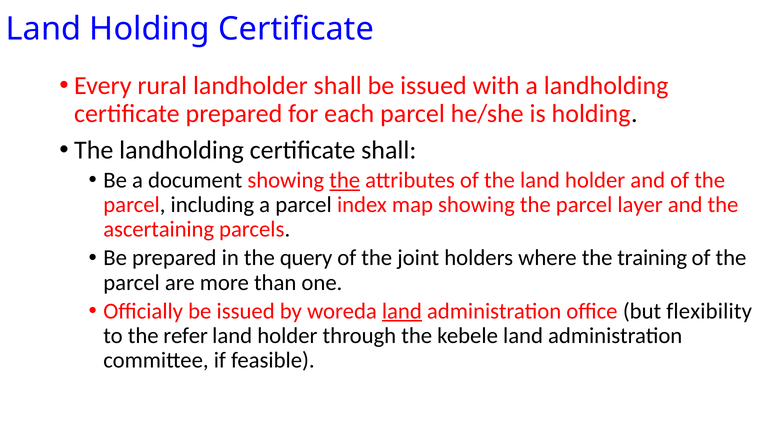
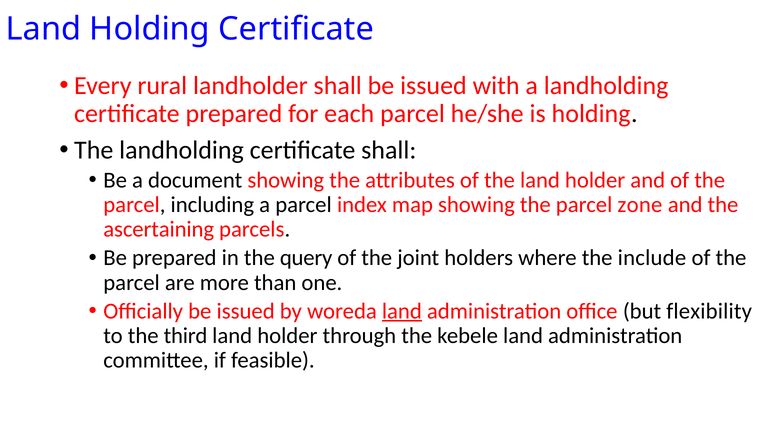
the underline: present -> none (345, 180)
layer: layer -> zone (640, 205)
training: training -> include (652, 258)
refer: refer -> third (186, 335)
